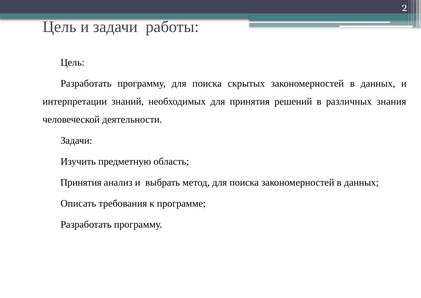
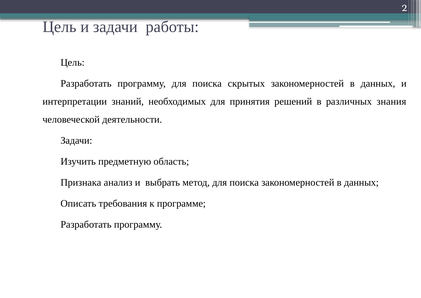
Принятия: Принятия -> Признака (81, 182)
